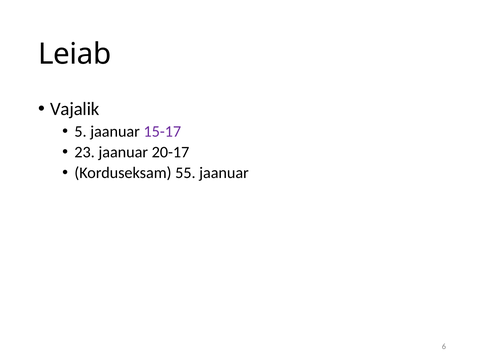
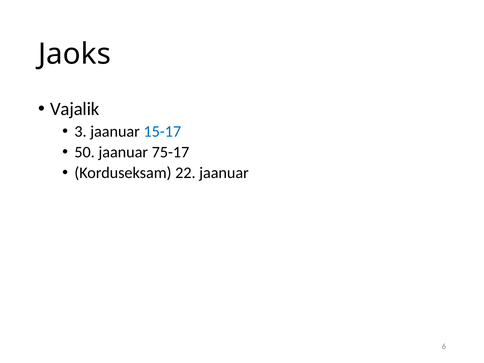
Leiab: Leiab -> Jaoks (75, 54)
5: 5 -> 3 (81, 131)
15-17 colour: purple -> blue (162, 131)
23: 23 -> 50 (85, 152)
20-17: 20-17 -> 75-17 (170, 152)
55: 55 -> 22 (185, 173)
